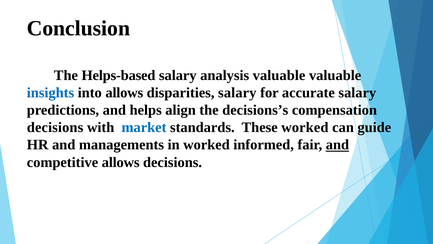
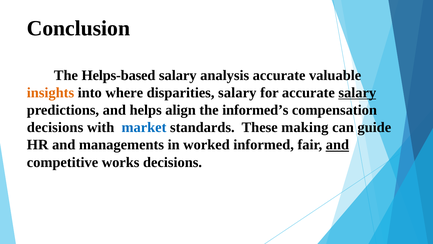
analysis valuable: valuable -> accurate (279, 75)
insights colour: blue -> orange (50, 93)
into allows: allows -> where (124, 93)
salary underline: none -> present (357, 93)
decisions’s: decisions’s -> informed’s (255, 110)
These worked: worked -> making (305, 127)
competitive allows: allows -> works (121, 162)
